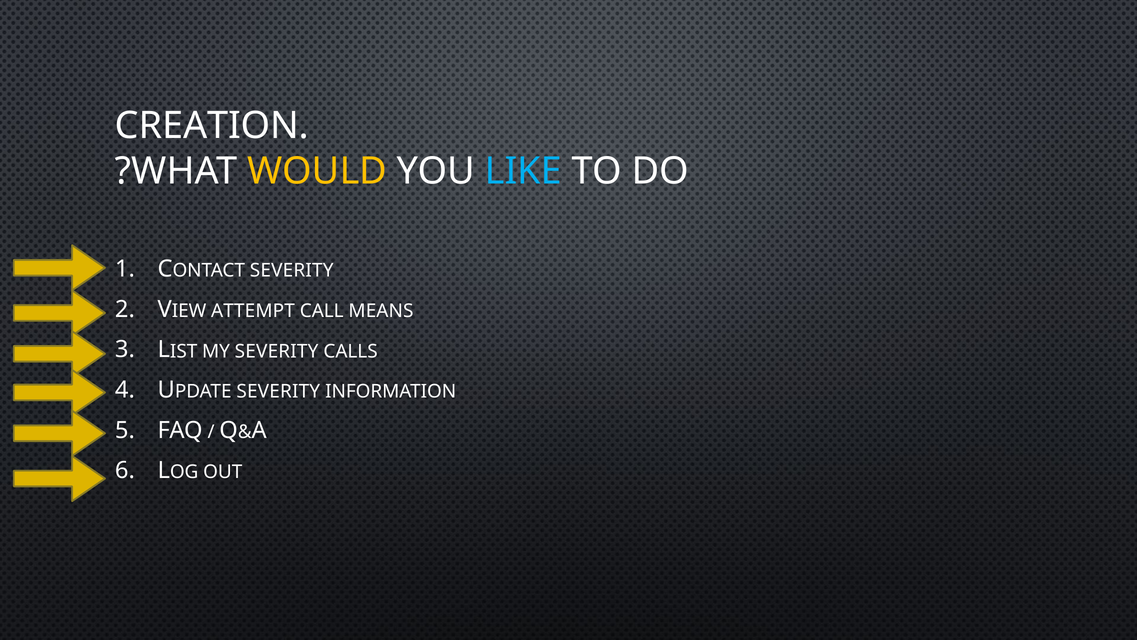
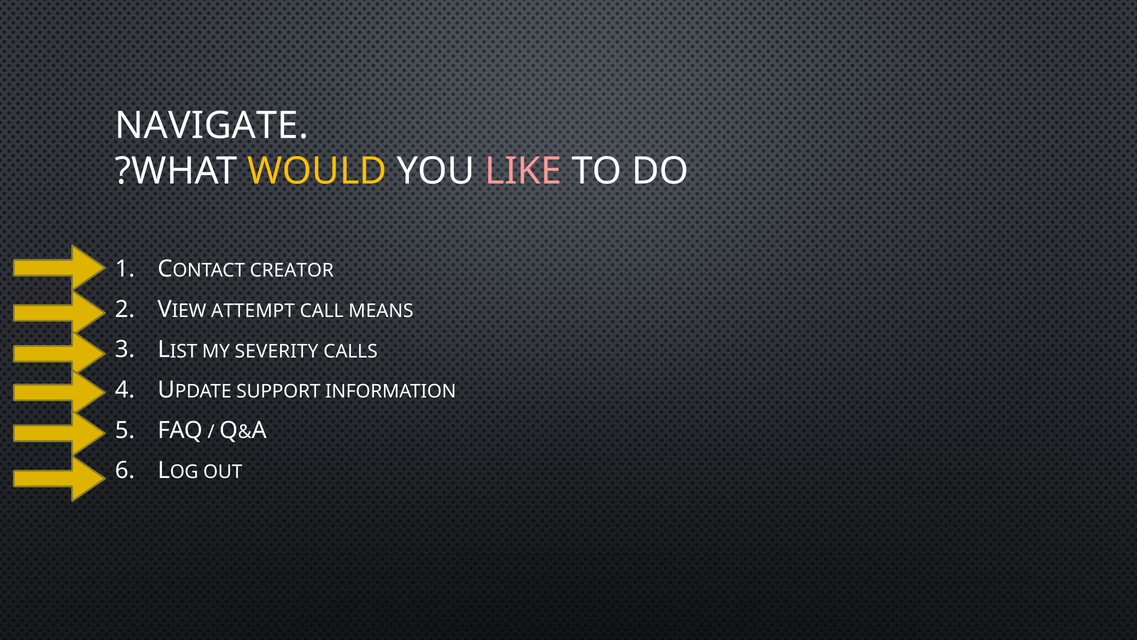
CREATION: CREATION -> NAVIGATE (212, 126)
LIKE colour: light blue -> pink (523, 171)
SEVERITY: SEVERITY -> CREATOR (292, 270)
SEVERITY: SEVERITY -> SUPPORT (278, 391)
